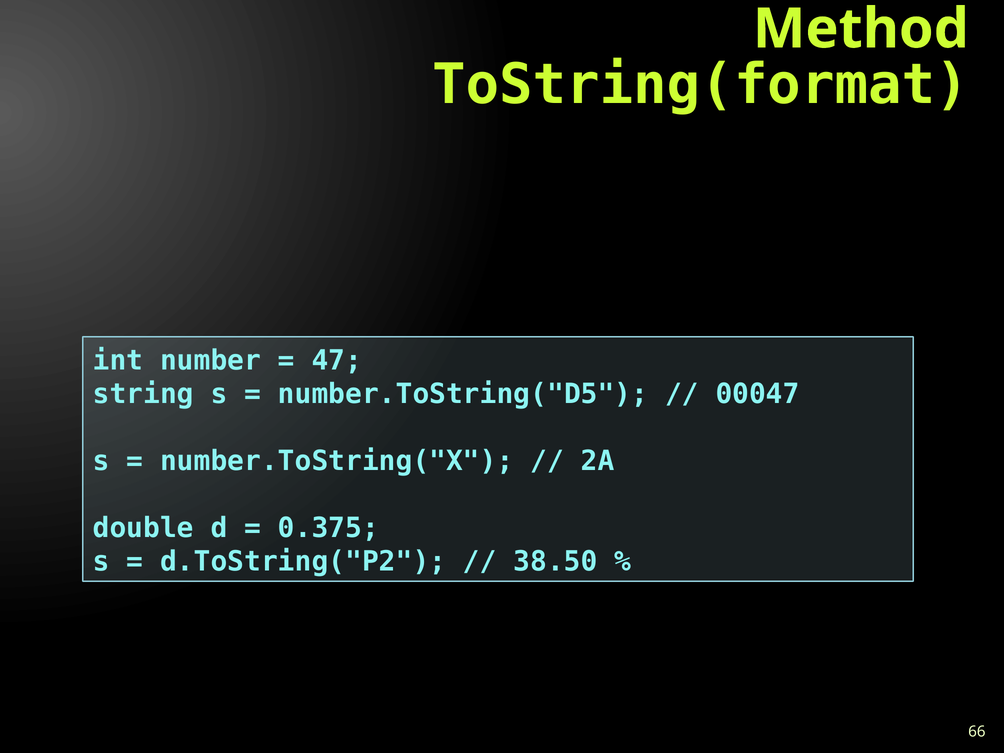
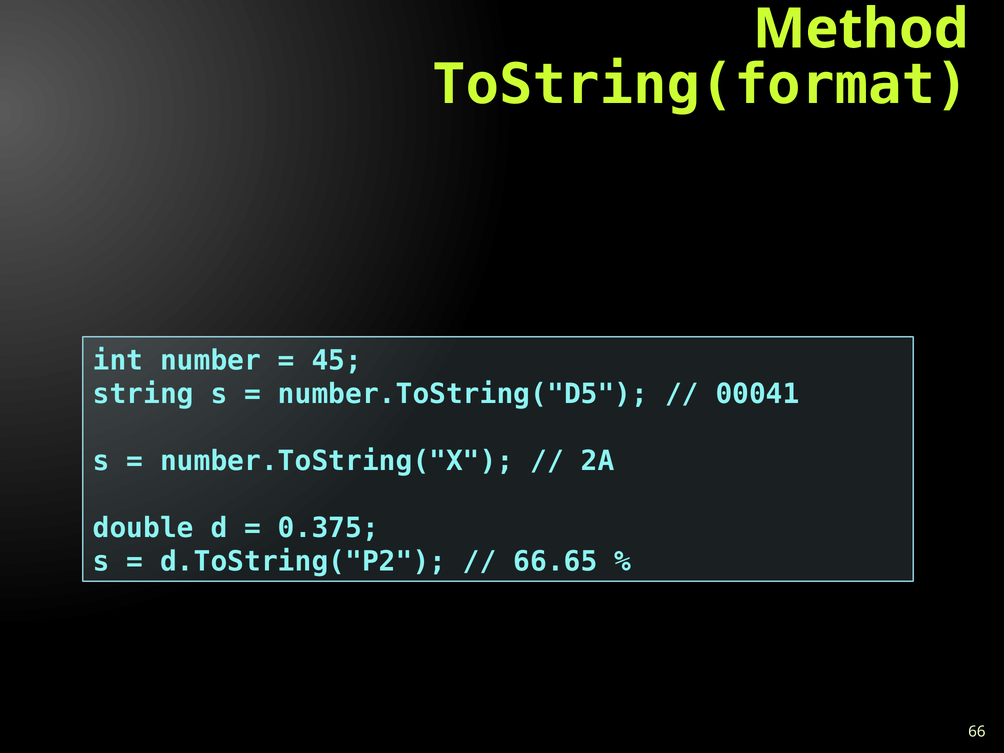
47: 47 -> 45 (337, 361)
00047: 00047 -> 00041 (758, 394)
38.50: 38.50 -> 66.65 (556, 561)
